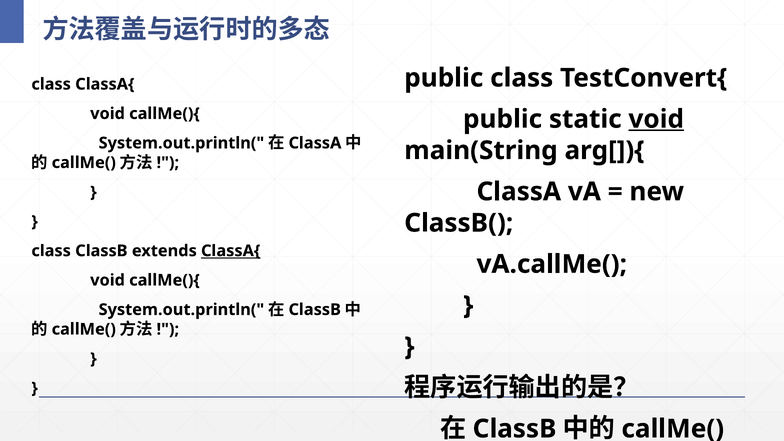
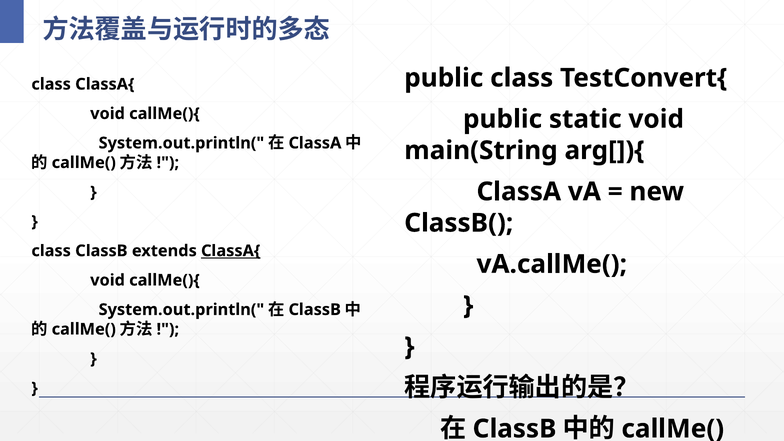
void underline: present -> none (656, 119)
